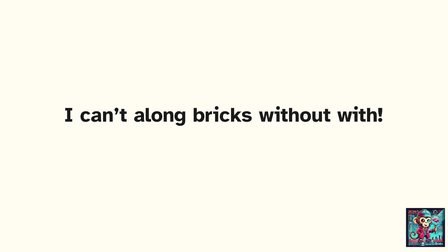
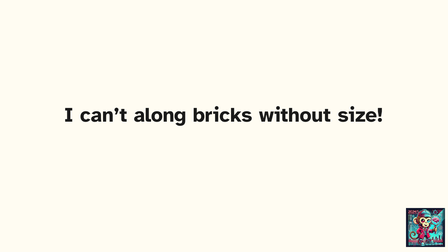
with: with -> size (360, 115)
